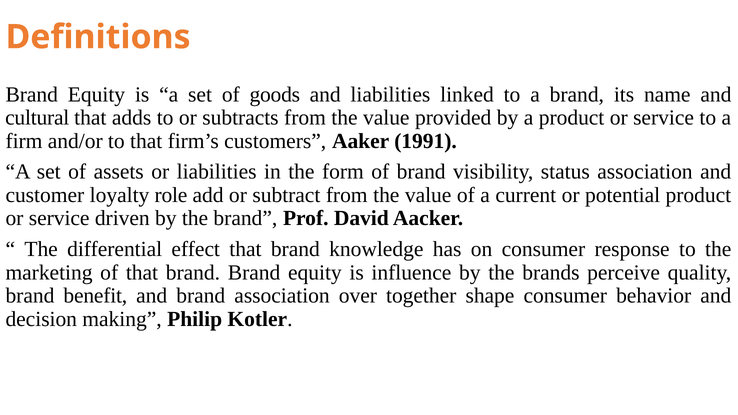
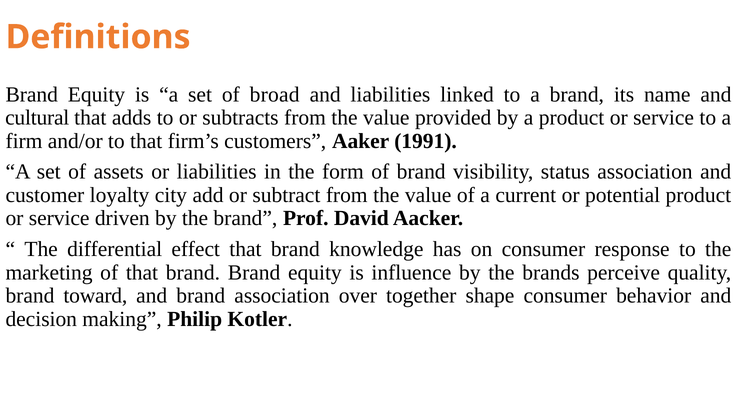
goods: goods -> broad (275, 94)
role: role -> city (171, 195)
benefit: benefit -> toward (95, 296)
